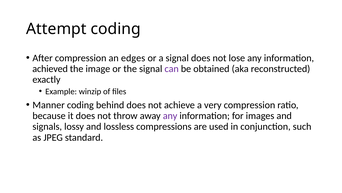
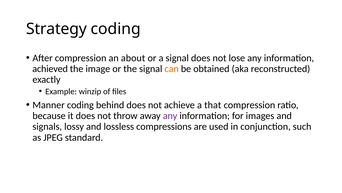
Attempt: Attempt -> Strategy (56, 29)
edges: edges -> about (133, 58)
can colour: purple -> orange (172, 69)
very: very -> that (213, 105)
